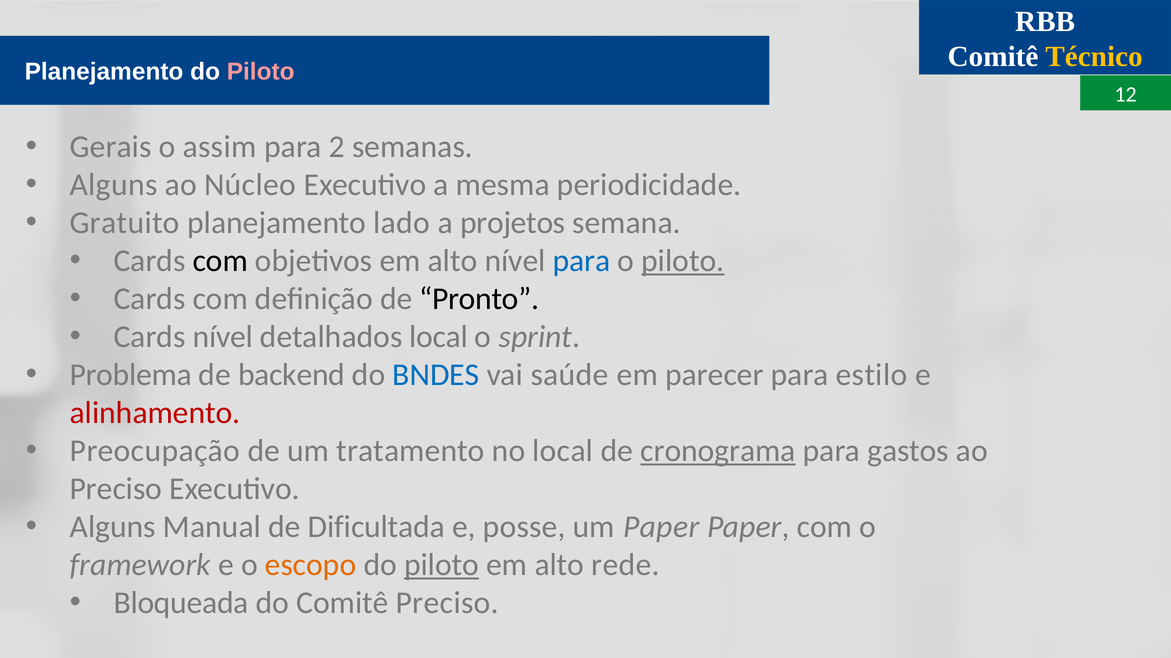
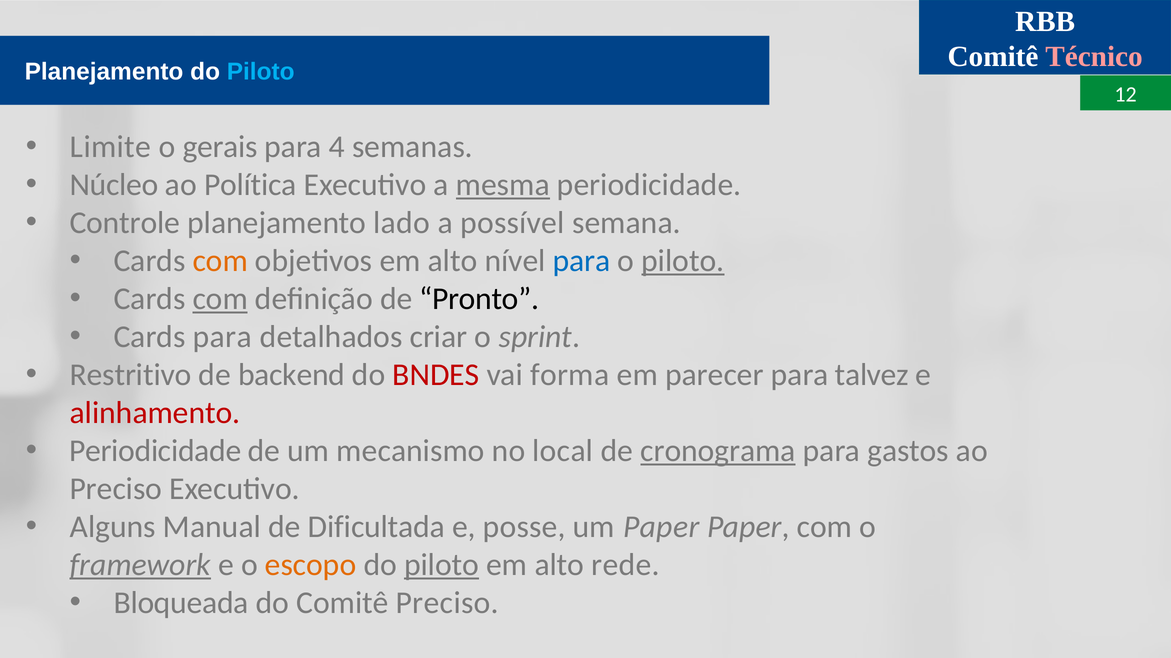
Técnico colour: yellow -> pink (1094, 57)
Piloto colour: pink -> light blue (261, 72)
Gerais: Gerais -> Limite (110, 147)
assim: assim -> gerais (220, 147)
2: 2 -> 4 (337, 147)
Alguns: Alguns -> Núcleo (114, 185)
Núcleo: Núcleo -> Política (250, 185)
mesma underline: none -> present (503, 185)
Gratuito: Gratuito -> Controle (125, 223)
projetos: projetos -> possível (512, 223)
com colour: black -> orange (220, 261)
com underline: none -> present (220, 299)
Cards nível: nível -> para (222, 337)
detalhados local: local -> criar (438, 337)
Problema: Problema -> Restritivo (131, 375)
BNDES colour: blue -> red (436, 375)
saúde: saúde -> forma (570, 375)
estilo: estilo -> talvez (872, 375)
Preocupação: Preocupação -> Periodicidade (155, 451)
tratamento: tratamento -> mecanismo (411, 451)
framework underline: none -> present (140, 565)
